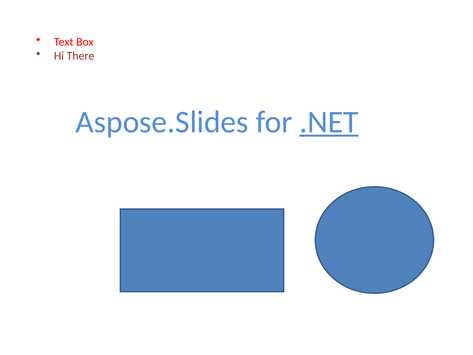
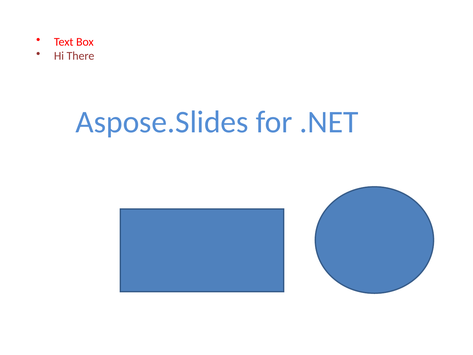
.NET underline: present -> none (329, 122)
